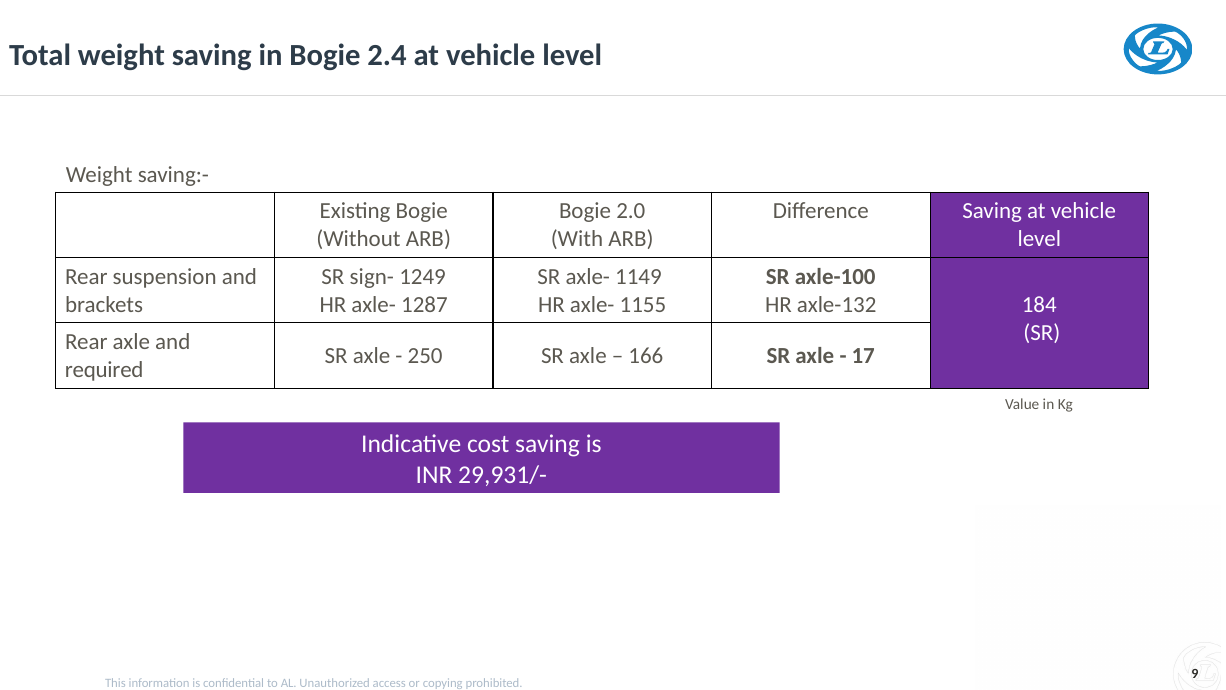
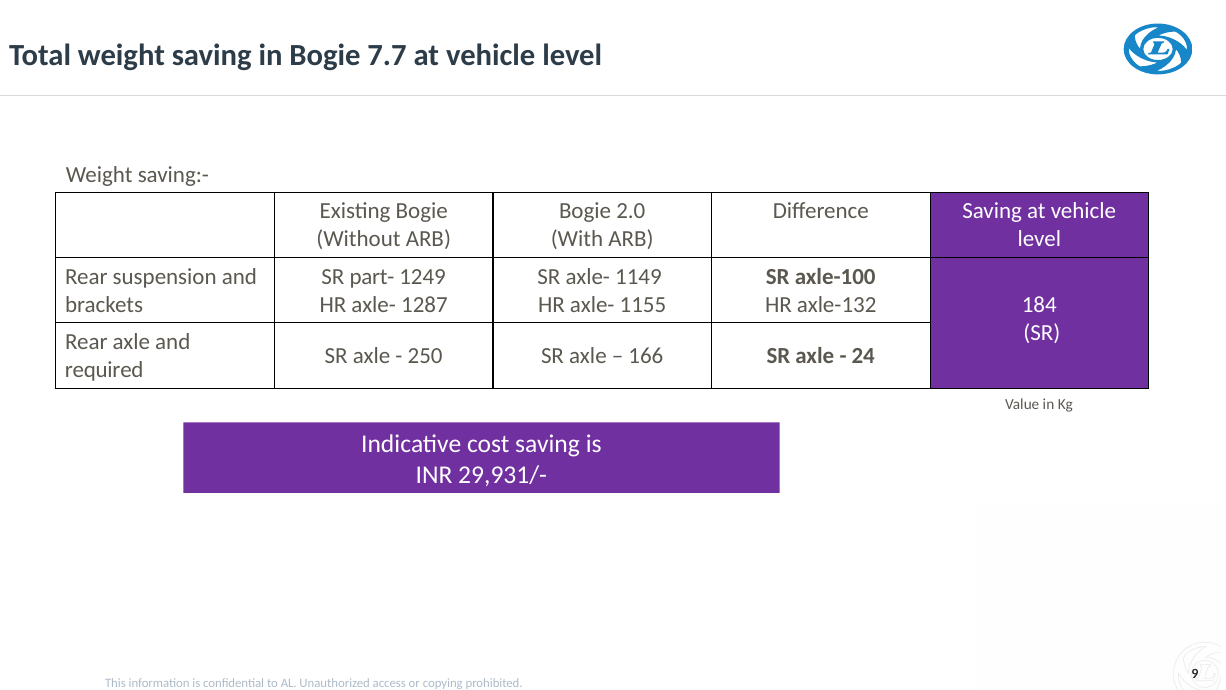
2.4: 2.4 -> 7.7 (387, 55)
sign-: sign- -> part- (372, 276)
17: 17 -> 24 (863, 356)
